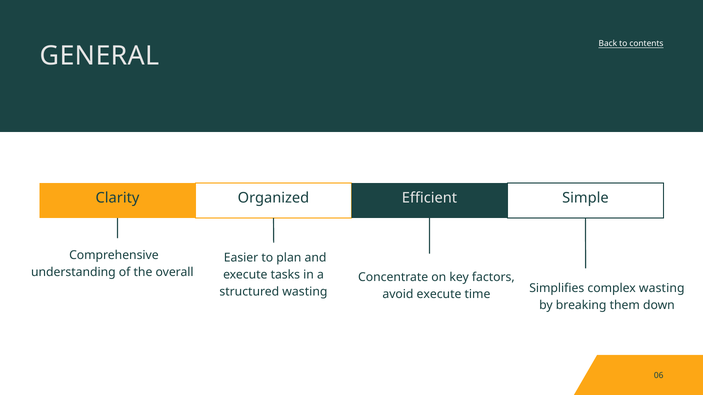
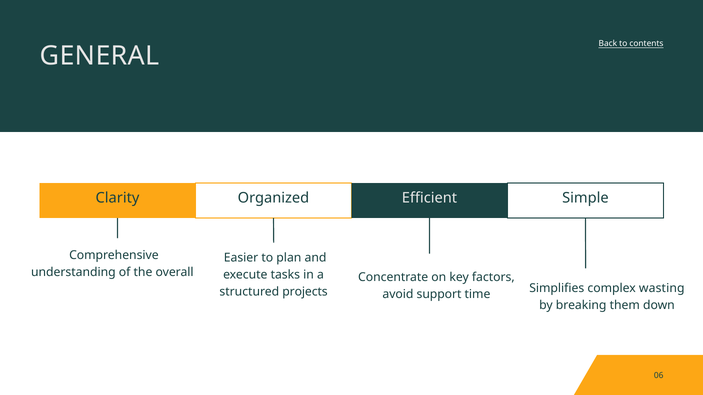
structured wasting: wasting -> projects (305, 292)
avoid execute: execute -> support (439, 294)
